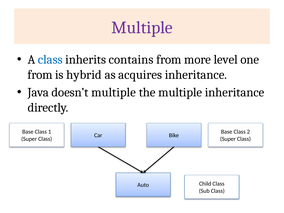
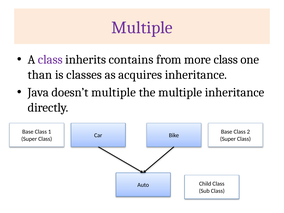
class colour: blue -> purple (50, 60)
more level: level -> class (226, 60)
from: from -> than (40, 75)
hybrid: hybrid -> classes (84, 75)
